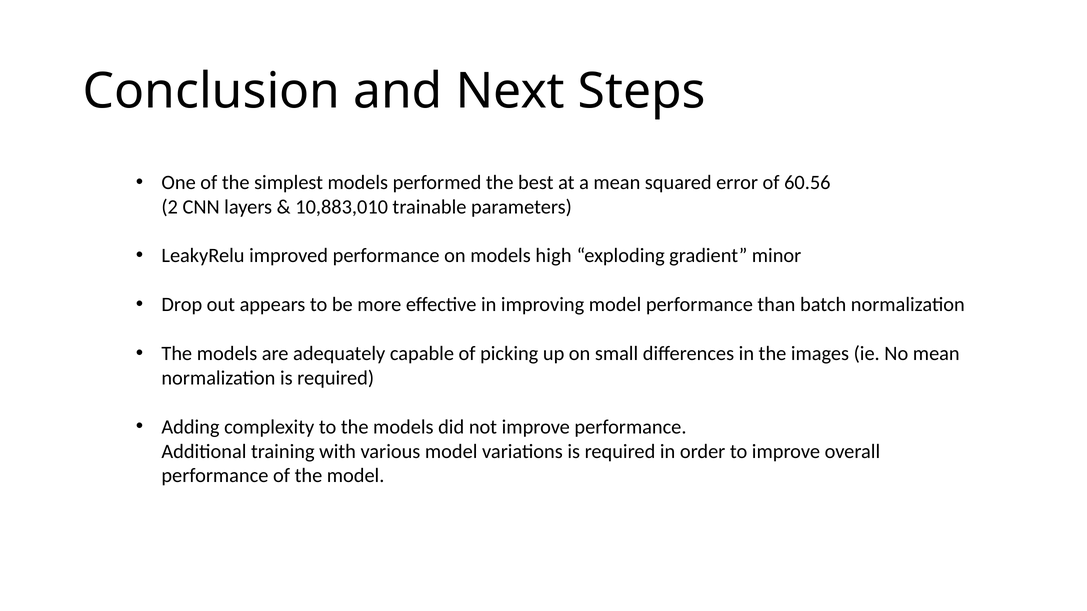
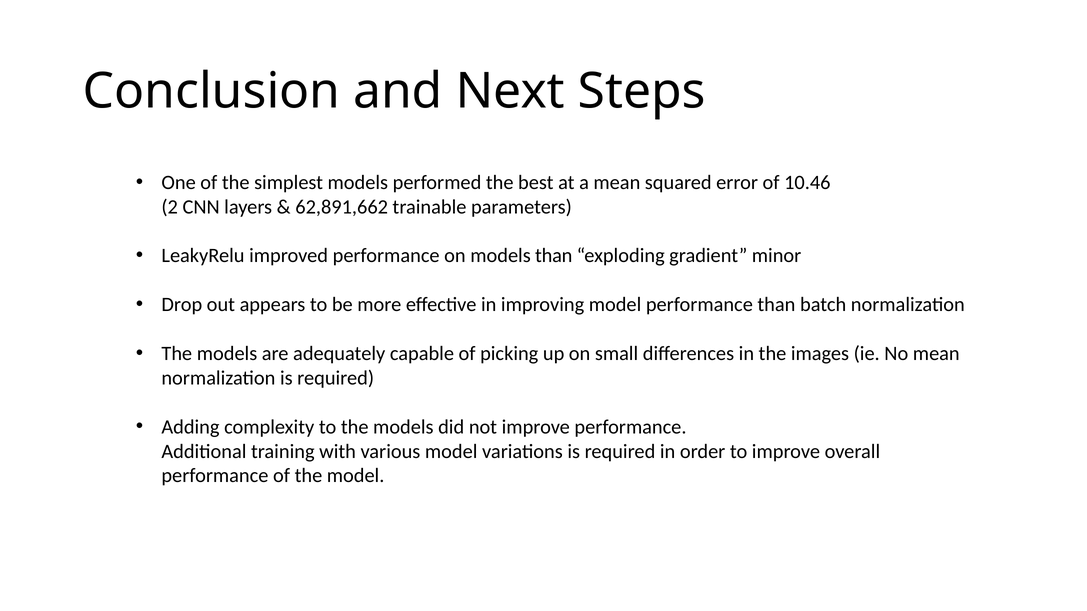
60.56: 60.56 -> 10.46 (807, 183)
10,883,010: 10,883,010 -> 62,891,662 (342, 207)
models high: high -> than (554, 256)
